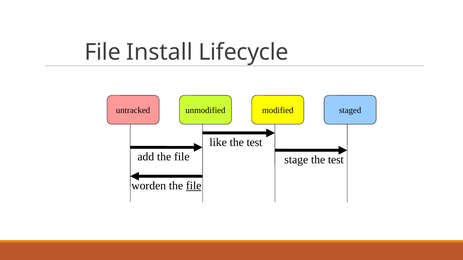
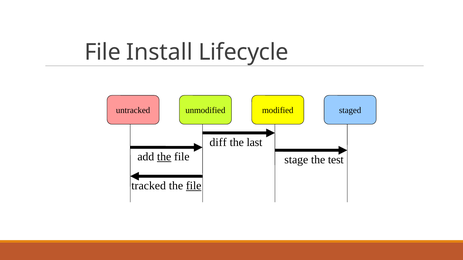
like: like -> diff (218, 143)
test: test -> last (254, 143)
the underline: none -> present (164, 157)
worden: worden -> tracked (149, 186)
